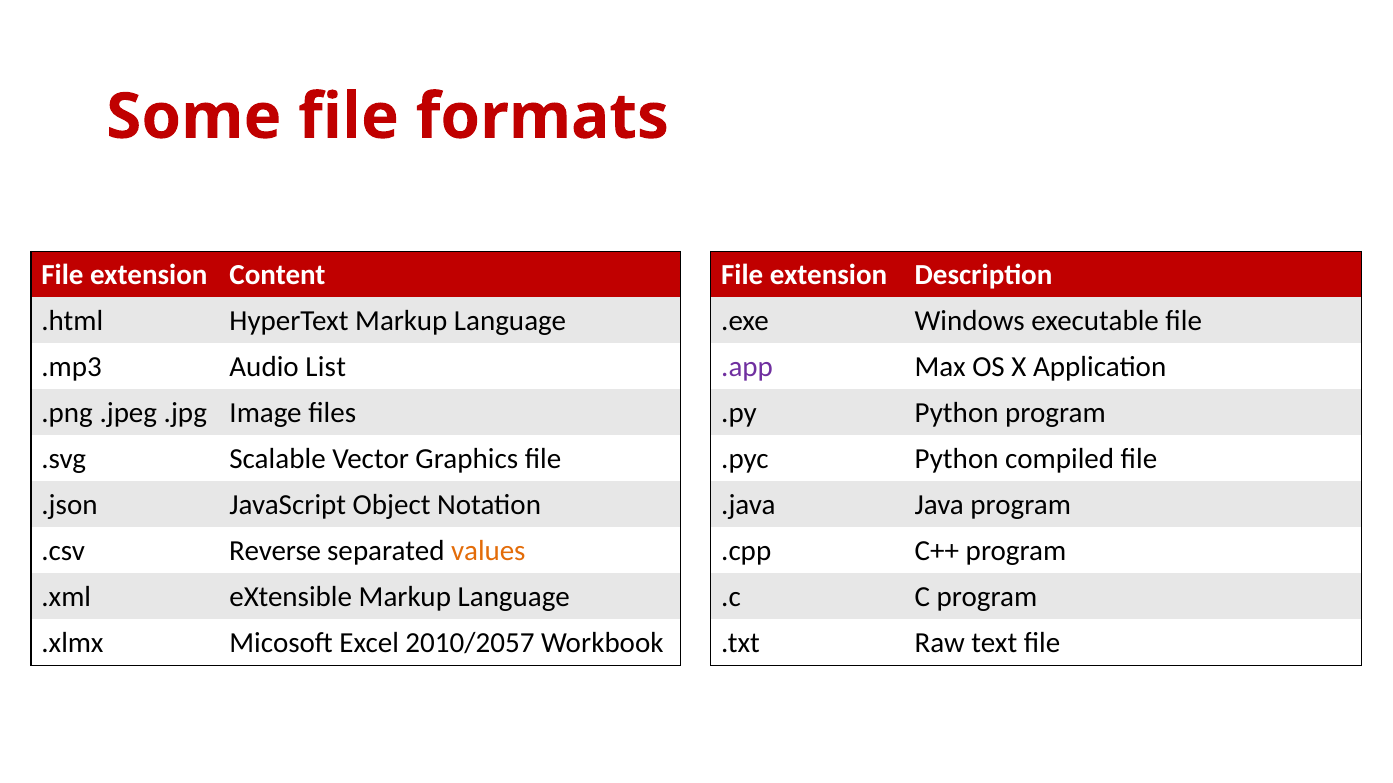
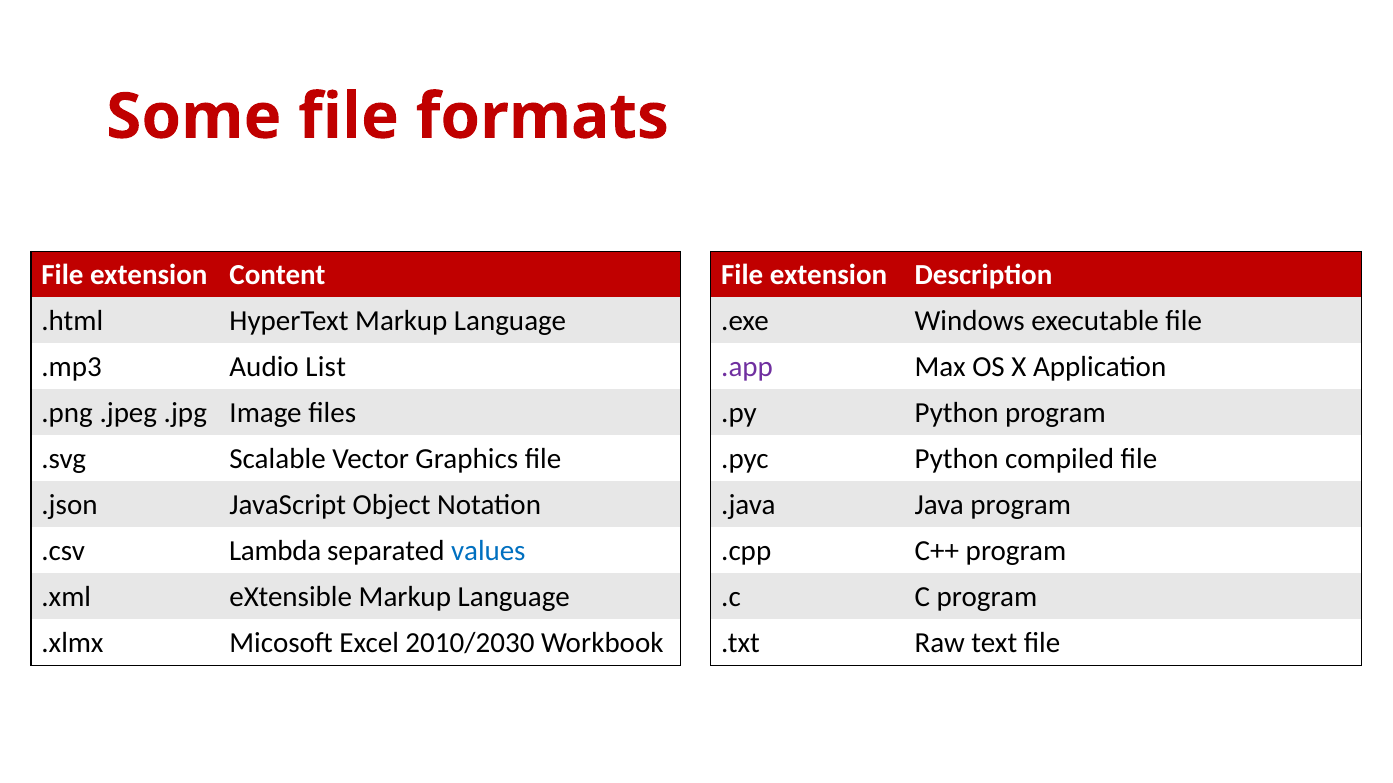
Reverse: Reverse -> Lambda (275, 551)
values colour: orange -> blue (488, 551)
2010/2057: 2010/2057 -> 2010/2030 (470, 643)
